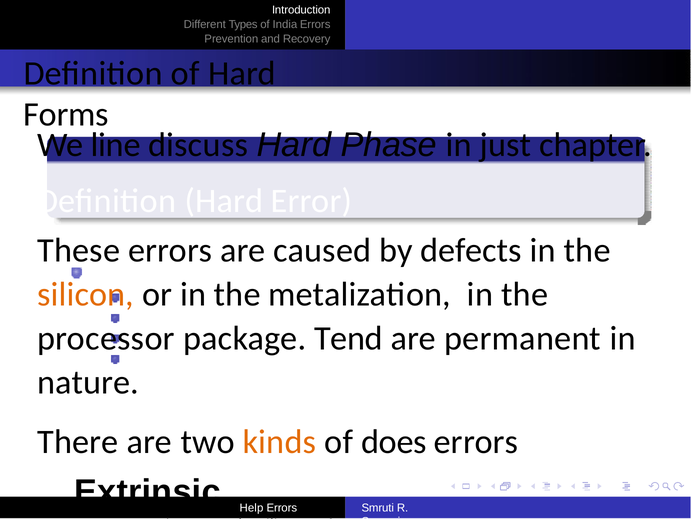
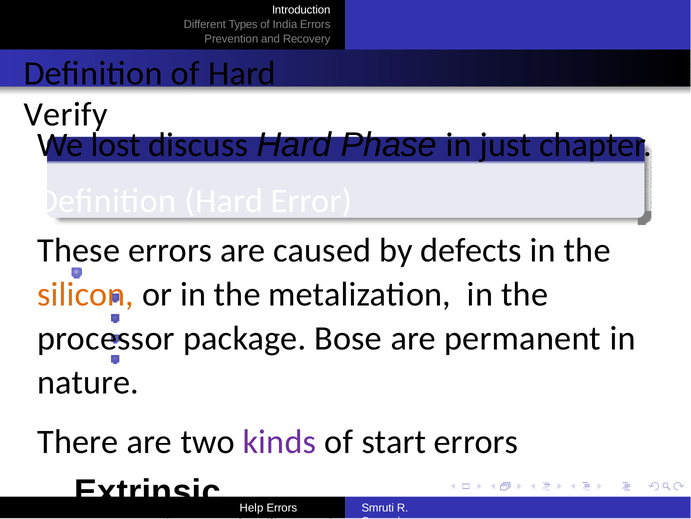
Forms: Forms -> Verify (66, 115)
line: line -> lost (116, 145)
Tend: Tend -> Bose (348, 338)
kinds colour: orange -> purple (279, 442)
does: does -> start (394, 442)
